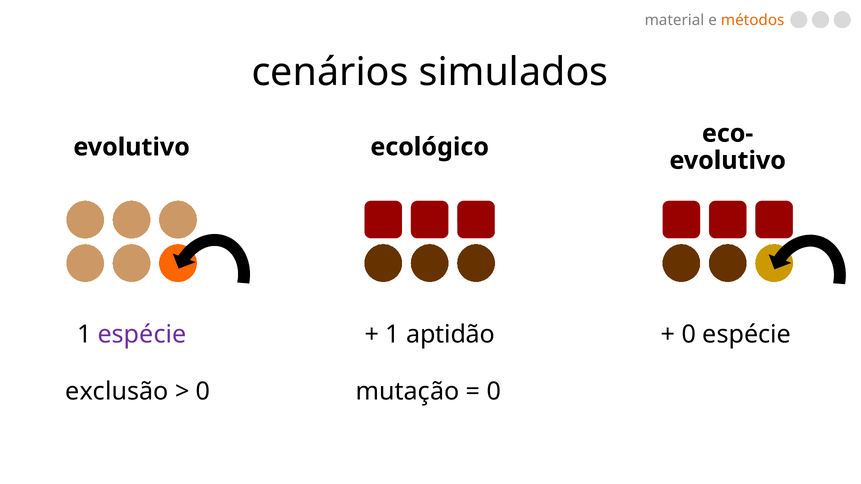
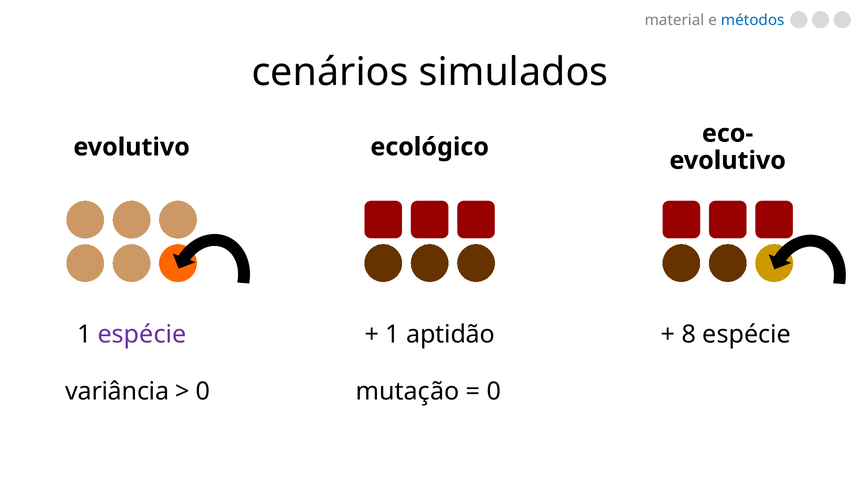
métodos colour: orange -> blue (753, 20)
0: 0 -> 8 (689, 335)
exclusão: exclusão -> variância (117, 392)
